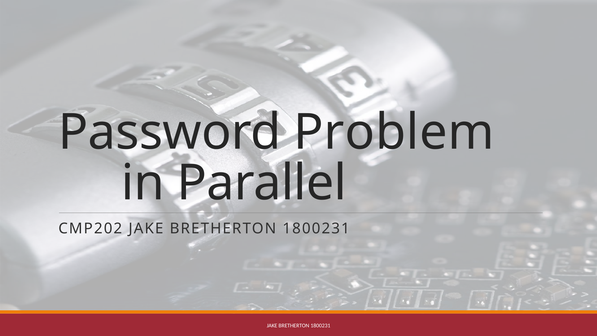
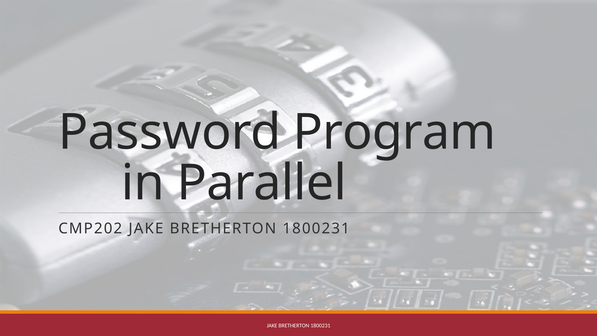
Problem: Problem -> Program (394, 132)
